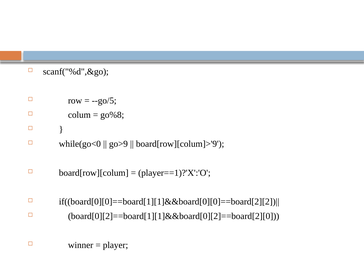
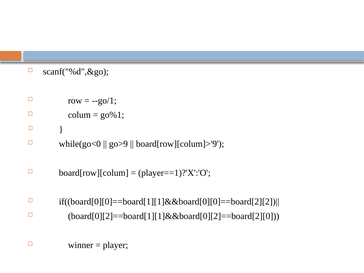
--go/5: --go/5 -> --go/1 (104, 101)
go%8: go%8 -> go%1 (112, 115)
